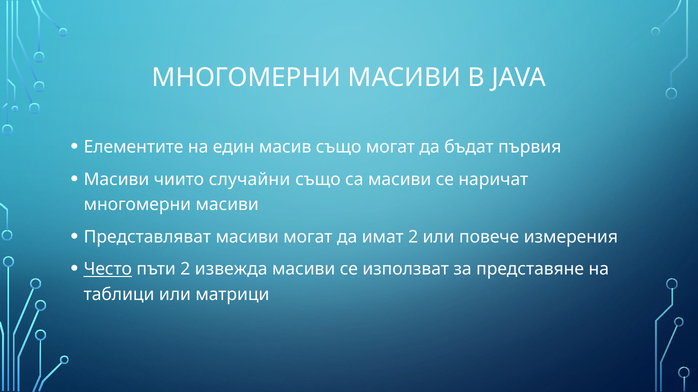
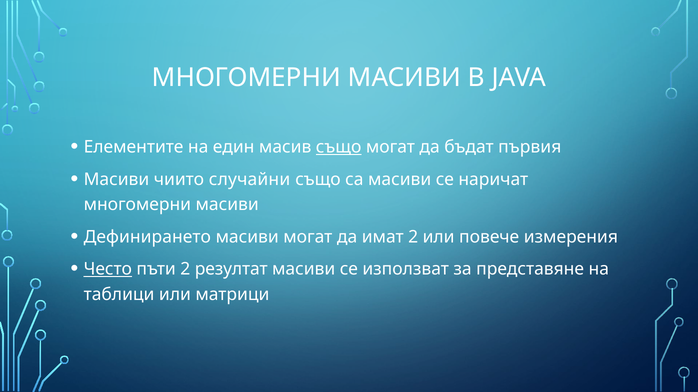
също underline: none -> present (339, 147)
Представляват: Представляват -> Дефинирането (147, 237)
извежда: извежда -> резултат (231, 270)
